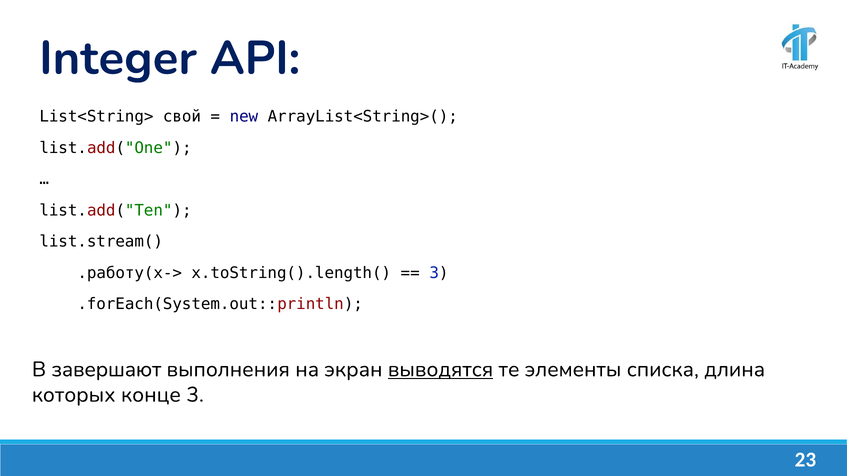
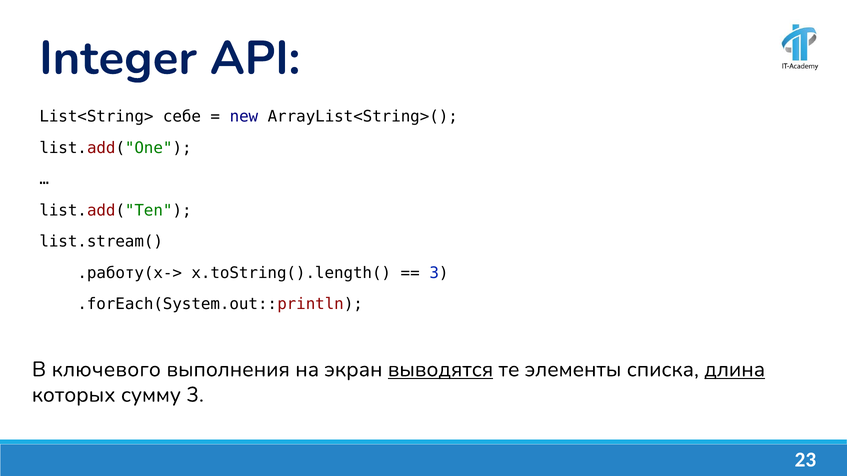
свой: свой -> себе (182, 117)
завершают: завершают -> ключевого (106, 370)
длина underline: none -> present (735, 370)
конце: конце -> сумму (151, 395)
